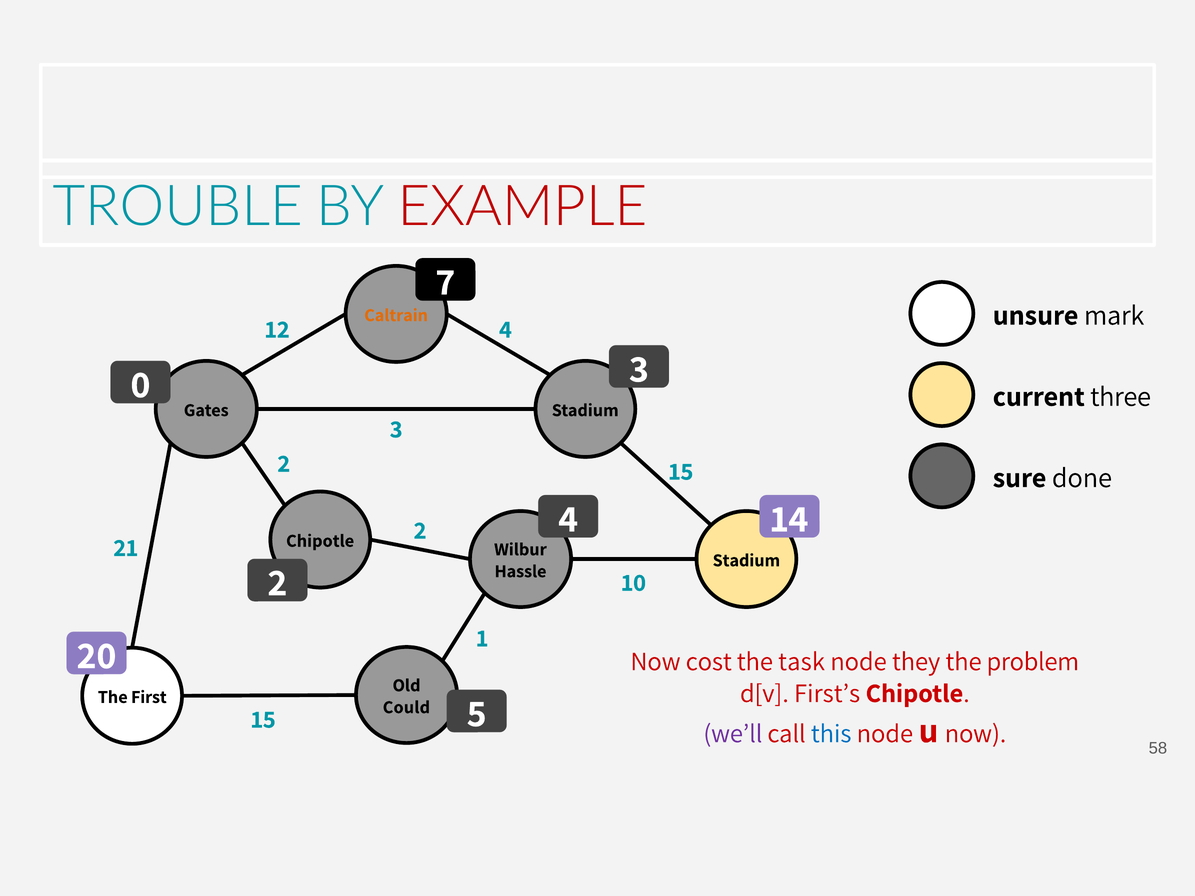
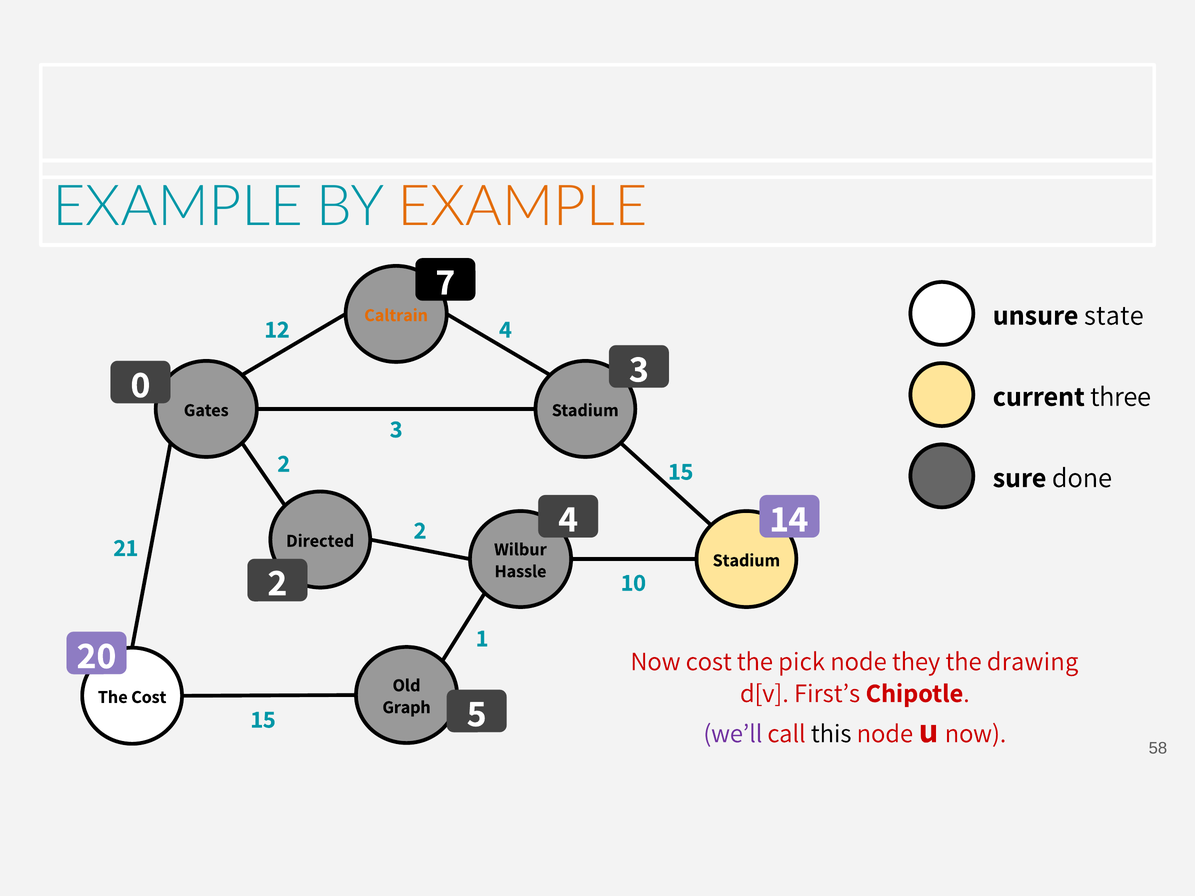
TROUBLE: TROUBLE -> EXAMPLE (178, 207)
EXAMPLE colour: red -> orange (522, 207)
mark: mark -> state (1114, 315)
Chipotle: Chipotle -> Directed (320, 541)
task: task -> pick (802, 662)
problem: problem -> drawing (1033, 662)
The First: First -> Cost (149, 697)
Could: Could -> Graph (407, 707)
this colour: blue -> black (831, 734)
